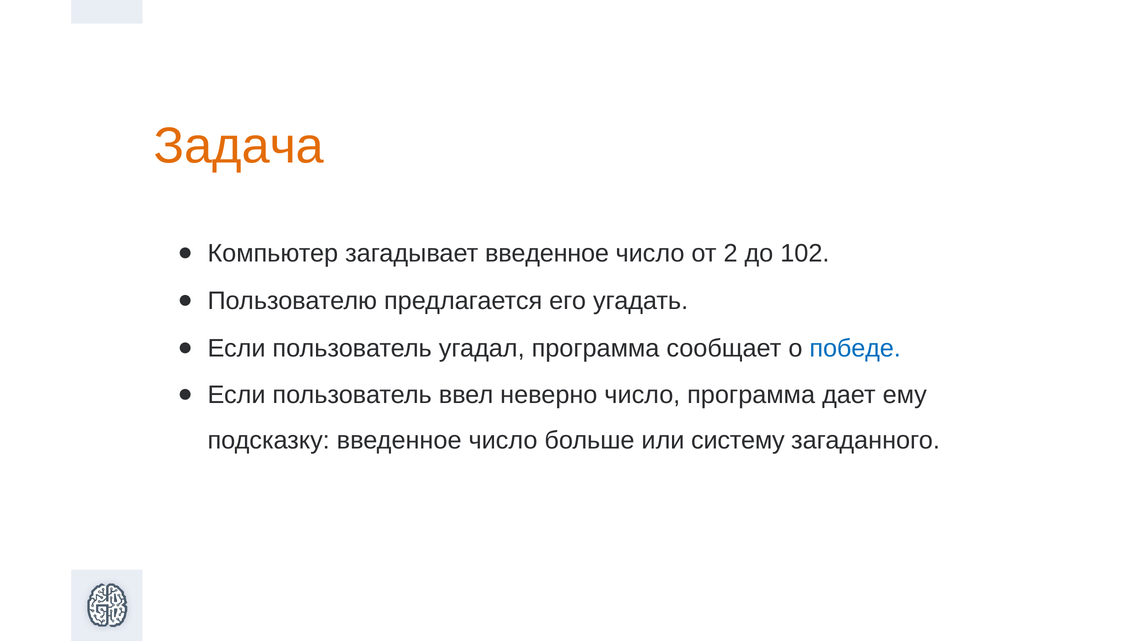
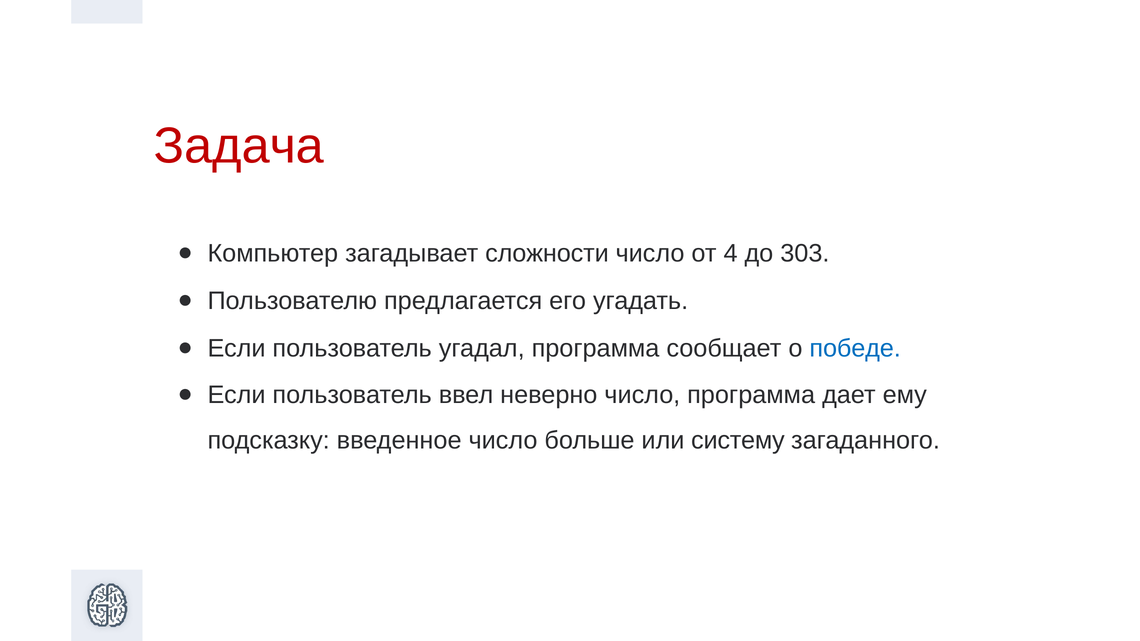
Задача colour: orange -> red (239, 146)
загадывает введенное: введенное -> сложности (547, 254)
2: 2 -> 4 (731, 254)
102: 102 -> 303 (805, 254)
